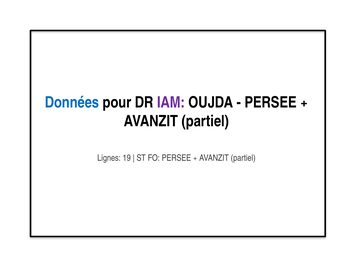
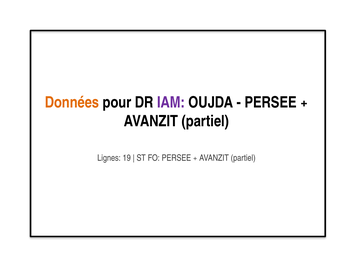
Données colour: blue -> orange (72, 102)
